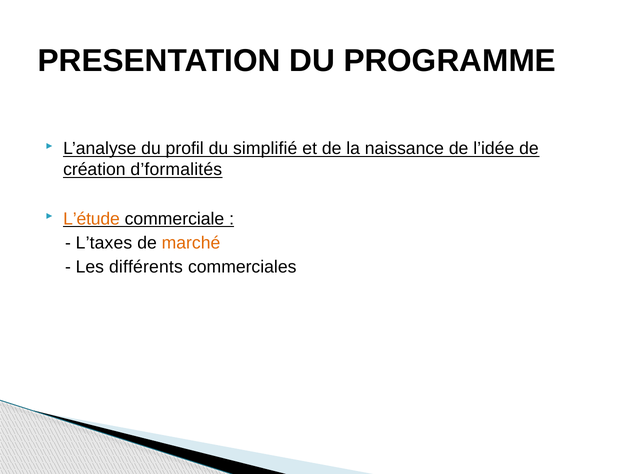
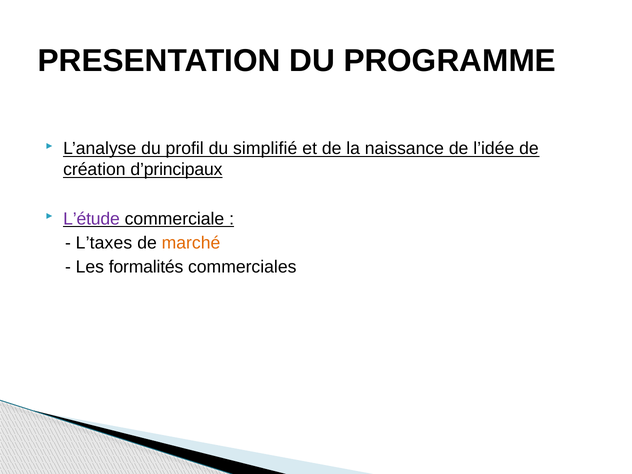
d’formalités: d’formalités -> d’principaux (176, 170)
L’étude colour: orange -> purple (92, 219)
différents: différents -> formalités (146, 267)
